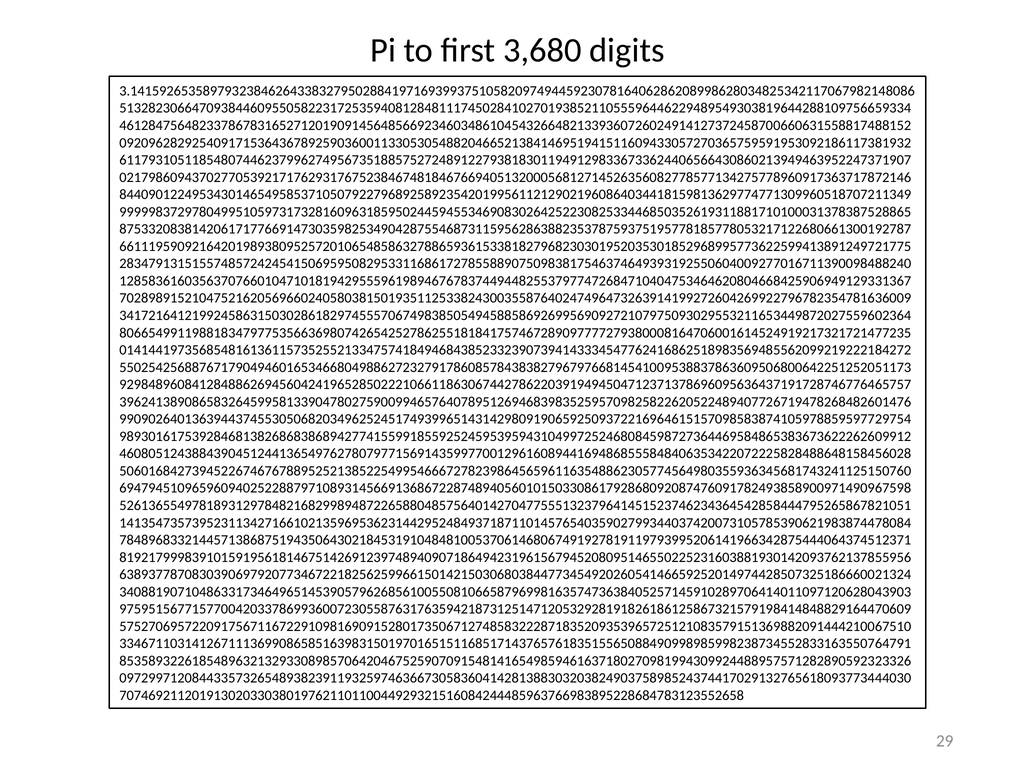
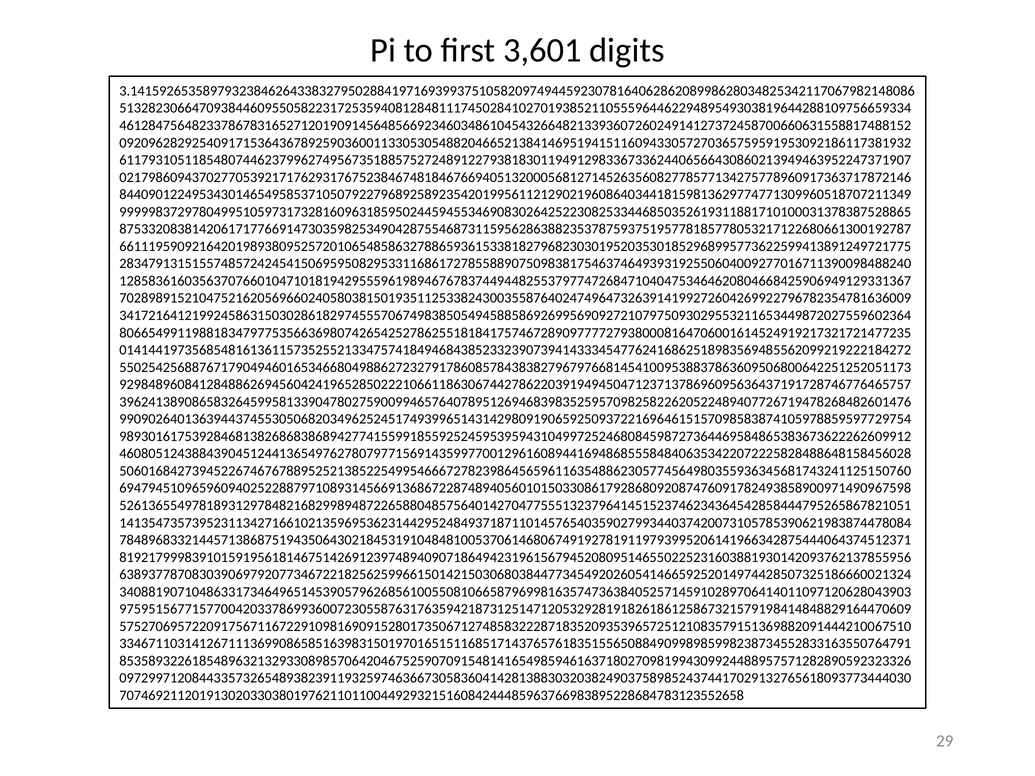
3,680: 3,680 -> 3,601 (542, 51)
